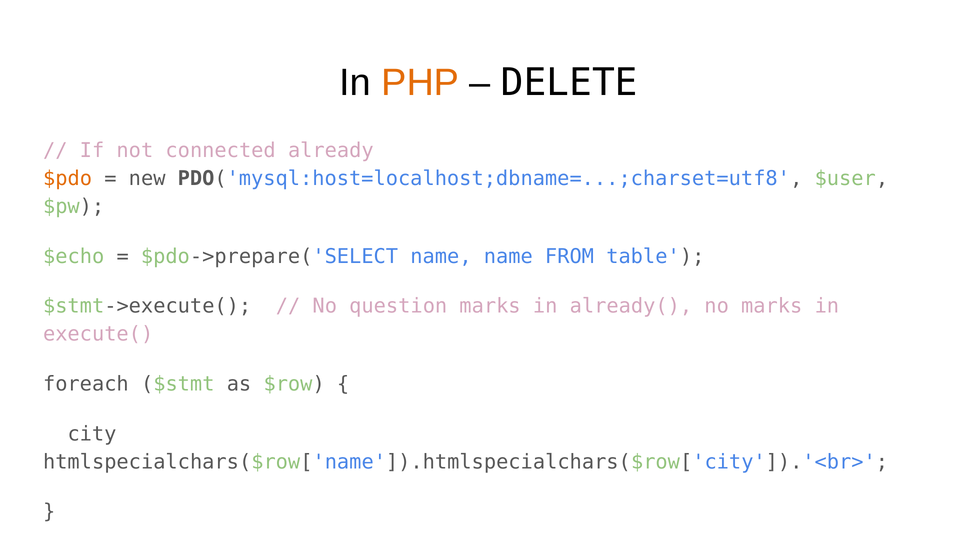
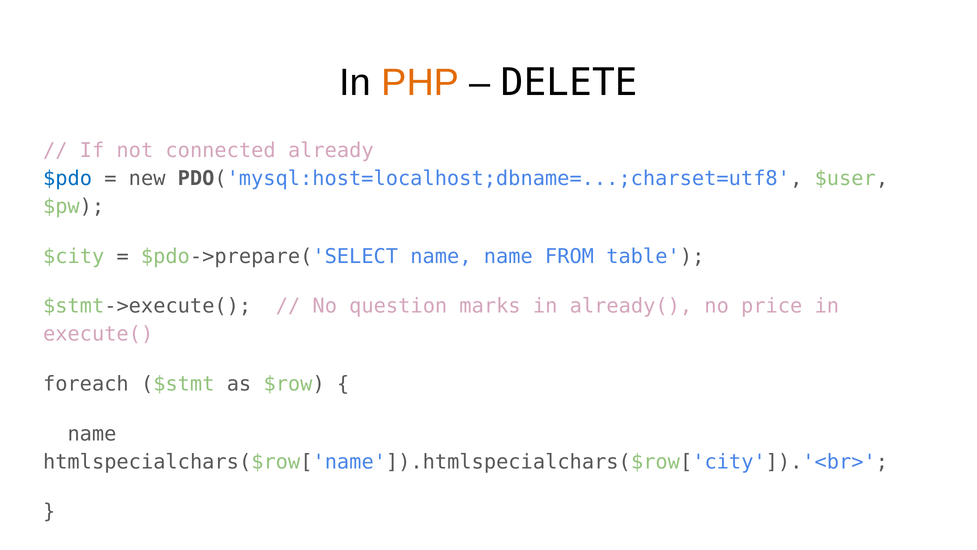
$pdo colour: orange -> blue (68, 178)
$echo: $echo -> $city (74, 256)
no marks: marks -> price (772, 306)
city: city -> name (92, 434)
